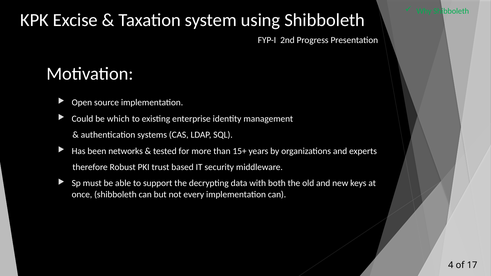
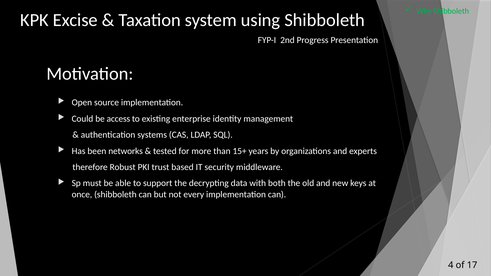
which: which -> access (118, 119)
